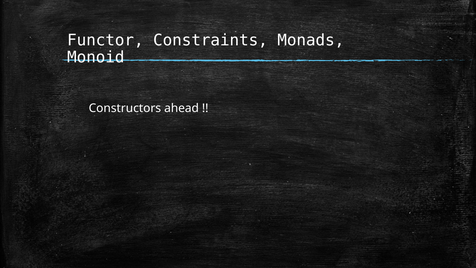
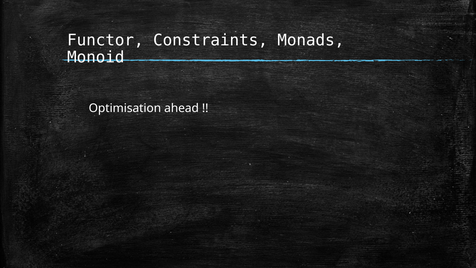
Constructors: Constructors -> Optimisation (125, 108)
